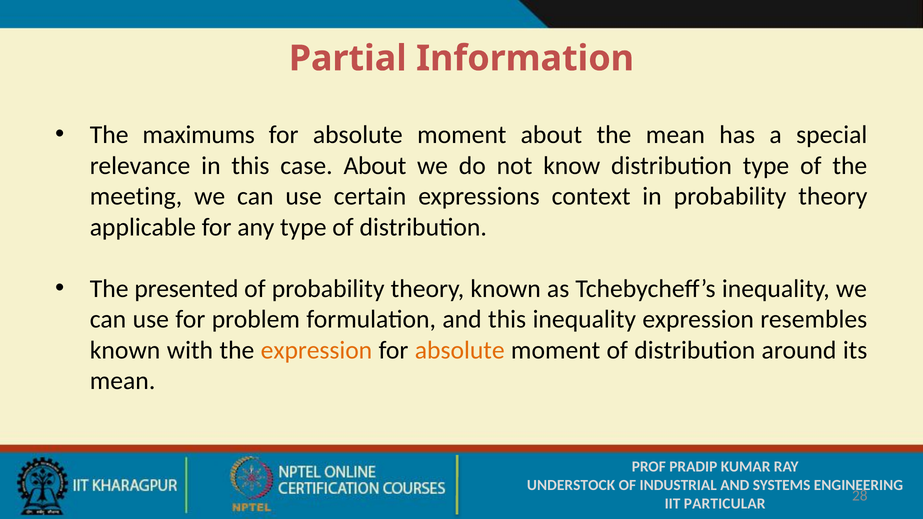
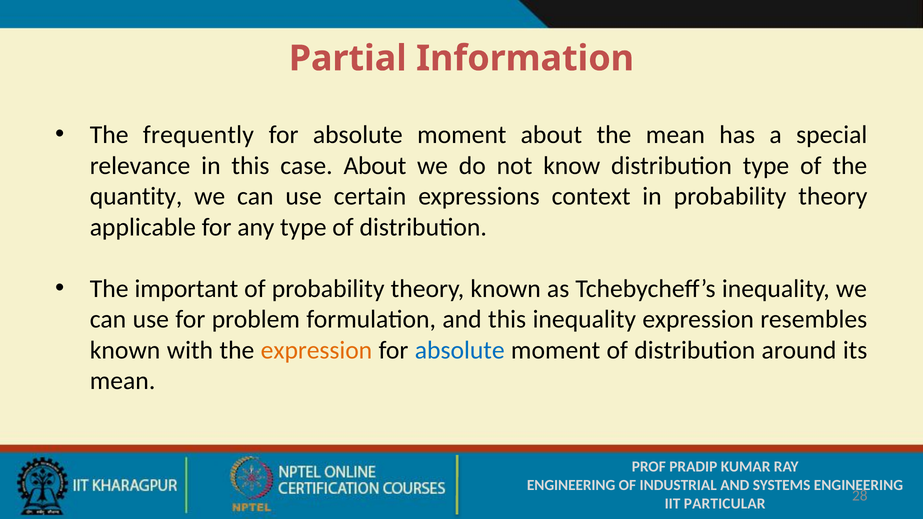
maximums: maximums -> frequently (198, 135)
meeting: meeting -> quantity (136, 196)
presented: presented -> important (186, 289)
absolute colour: orange -> blue (460, 350)
UNDERSTOCK: UNDERSTOCK -> ENGINEERING (571, 485)
